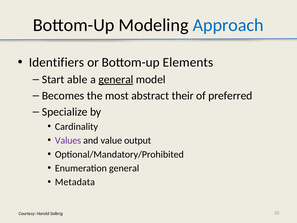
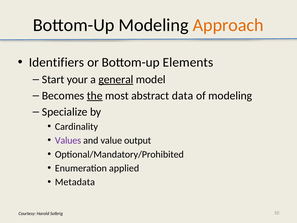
Approach colour: blue -> orange (228, 25)
able: able -> your (77, 79)
the underline: none -> present (95, 96)
their: their -> data (183, 96)
of preferred: preferred -> modeling (230, 96)
Enumeration general: general -> applied (124, 168)
